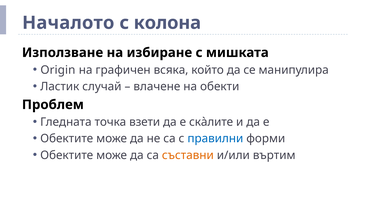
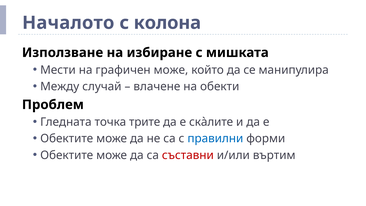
Origin: Origin -> Мести (58, 70)
графичен всяка: всяка -> може (171, 70)
Ластик: Ластик -> Между (60, 87)
взети: взети -> трите (145, 122)
съставни colour: orange -> red (188, 155)
